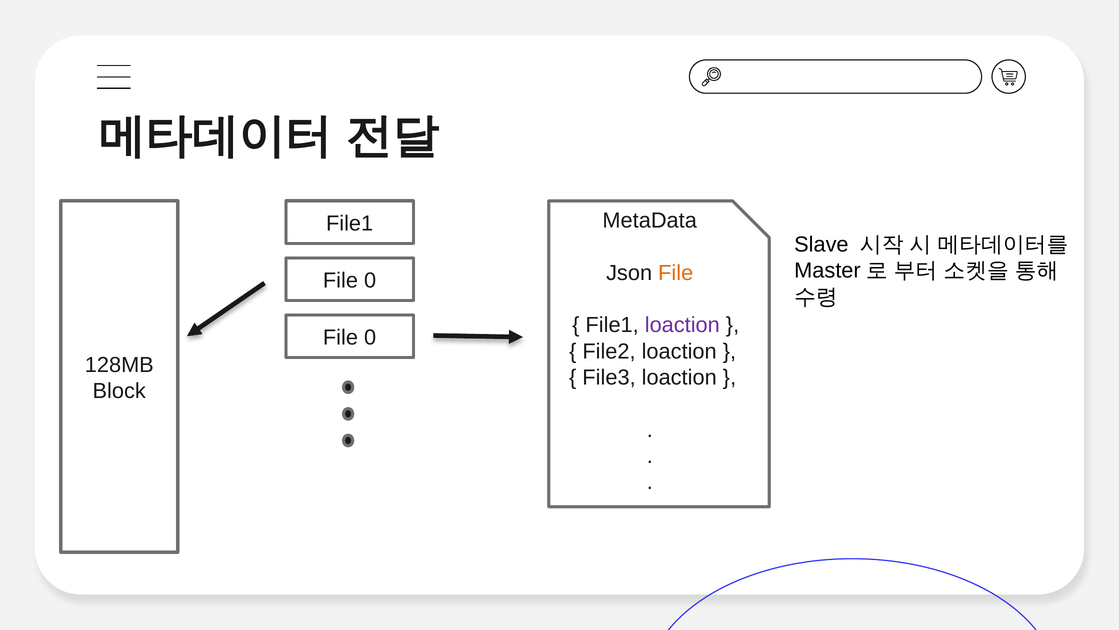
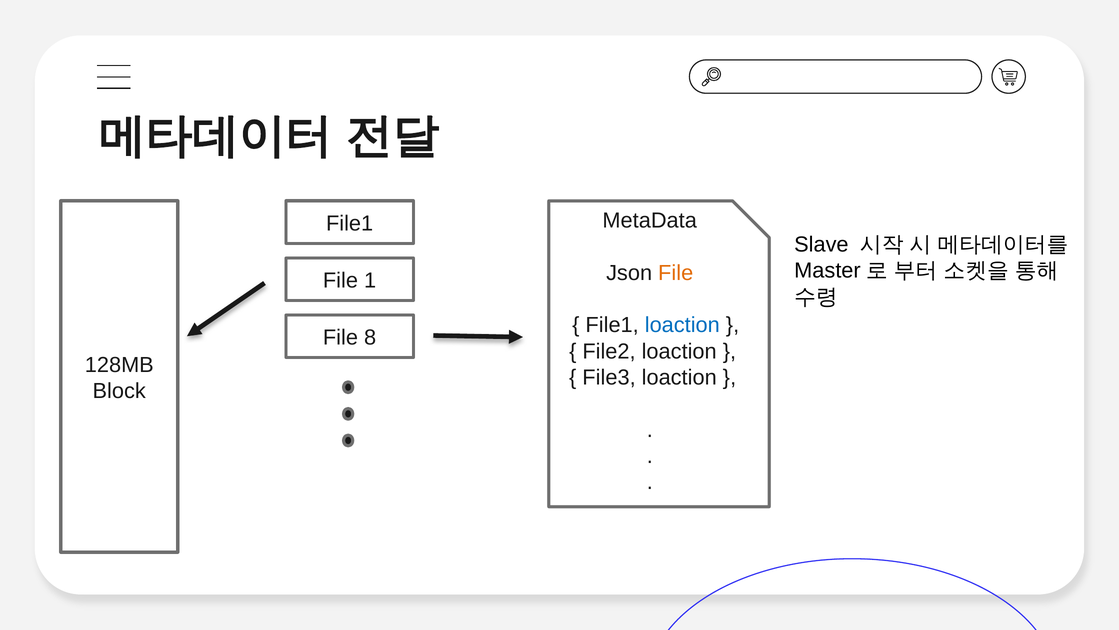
0: 0 -> 1 (370, 280)
loaction colour: purple -> blue (682, 325)
0: 0 -> 8 (370, 337)
